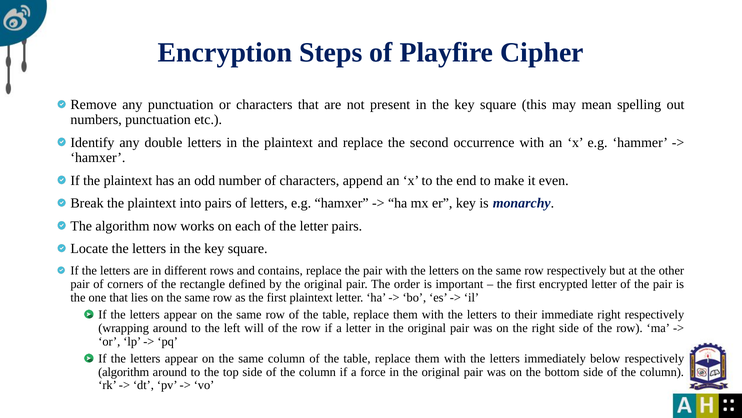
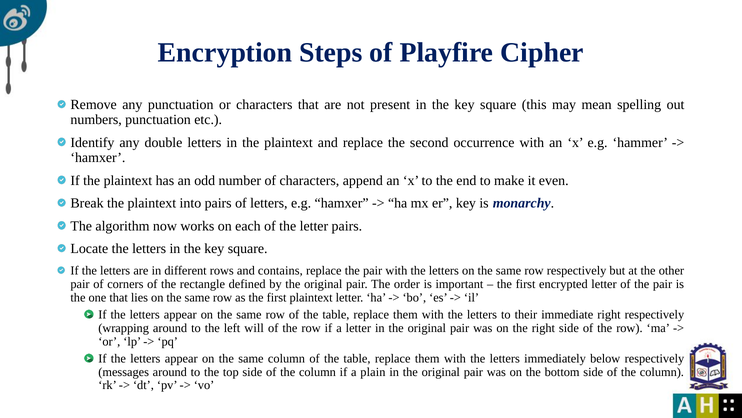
algorithm: algorithm -> messages (124, 371)
force: force -> plain (373, 371)
